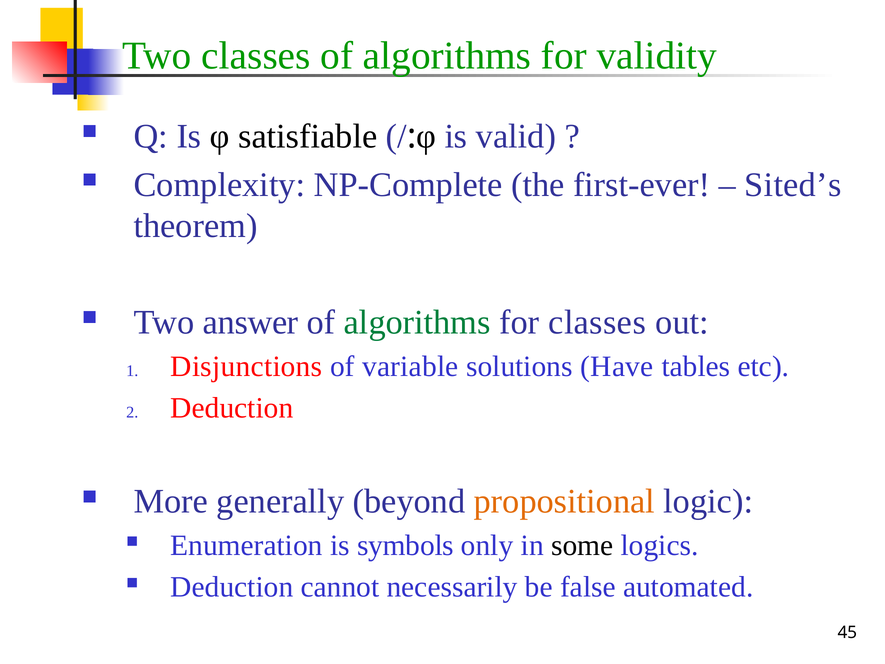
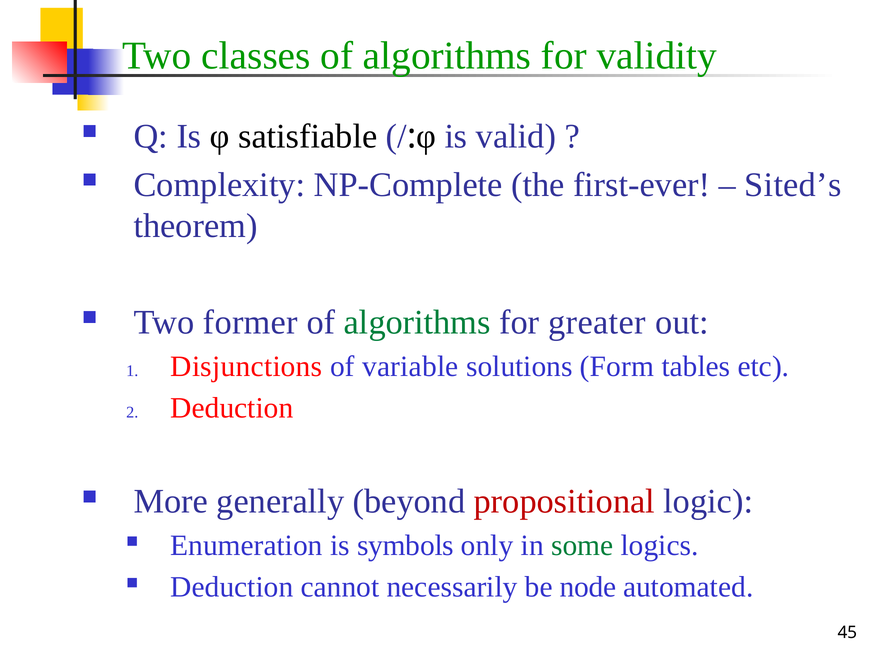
answer: answer -> former (250, 322)
for classes: classes -> greater (597, 322)
Have: Have -> Form (617, 366)
propositional colour: orange -> red (564, 501)
some colour: black -> green (582, 545)
false: false -> node (588, 587)
